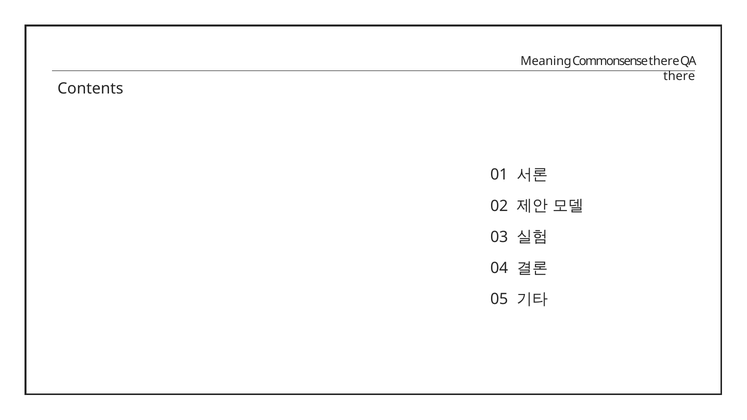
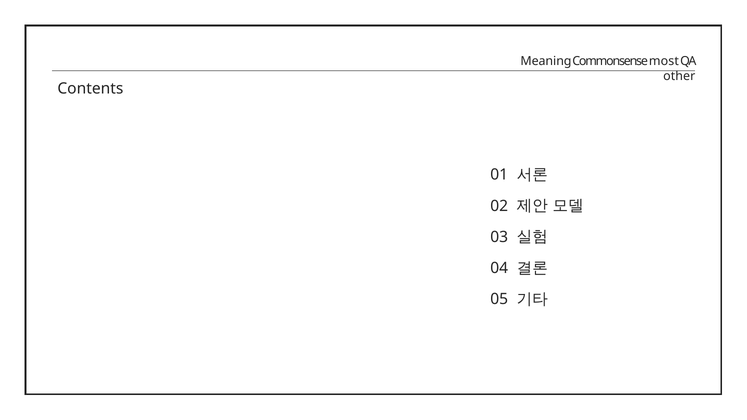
Commonsense there: there -> most (664, 61)
there: there -> other (679, 76)
